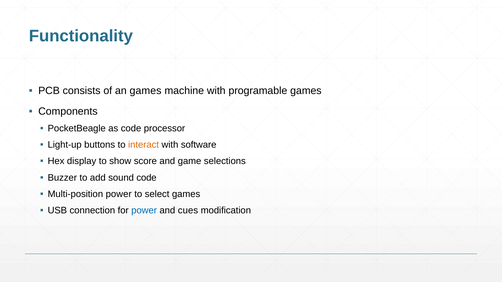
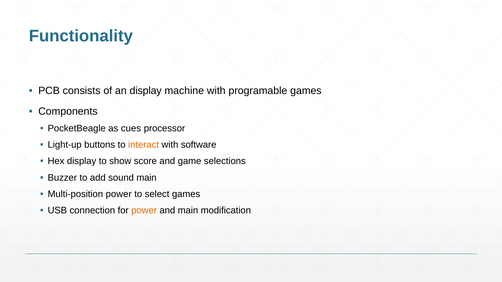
an games: games -> display (146, 91)
as code: code -> cues (131, 129)
sound code: code -> main (146, 178)
power colour: blue -> orange (144, 211)
and cues: cues -> main (188, 211)
